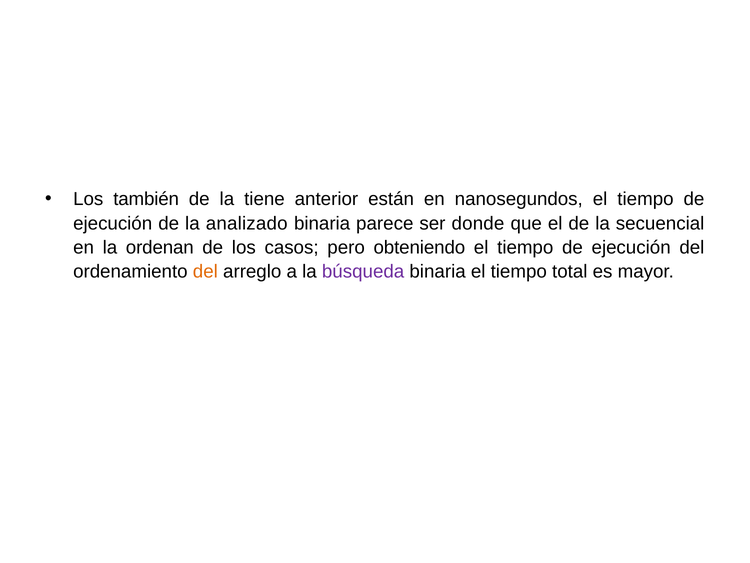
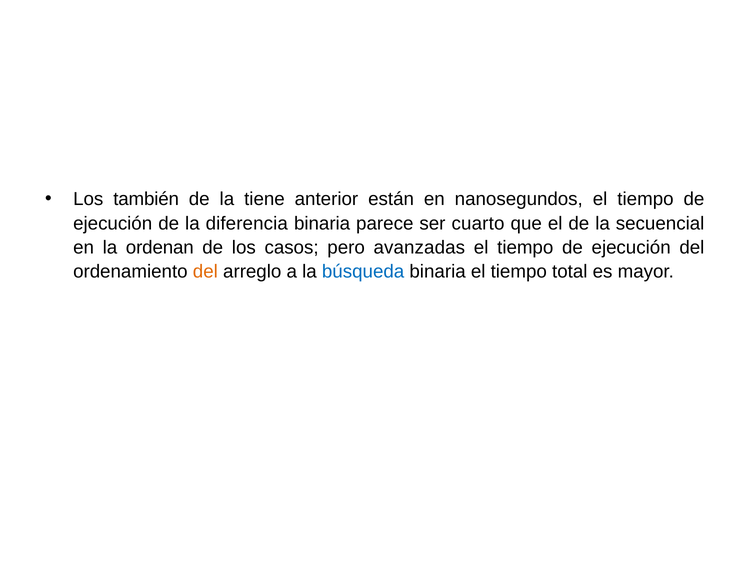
analizado: analizado -> diferencia (247, 223)
donde: donde -> cuarto (478, 223)
obteniendo: obteniendo -> avanzadas (419, 247)
búsqueda colour: purple -> blue (363, 271)
